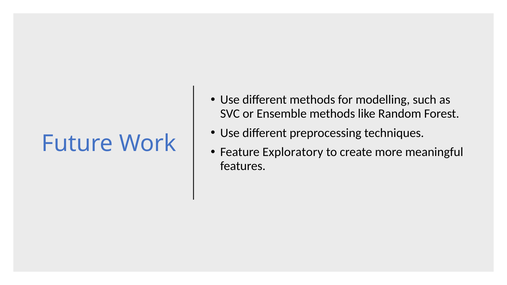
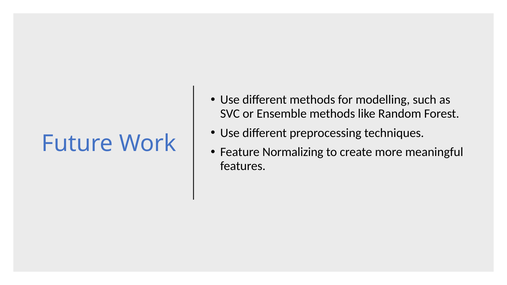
Exploratory: Exploratory -> Normalizing (293, 152)
